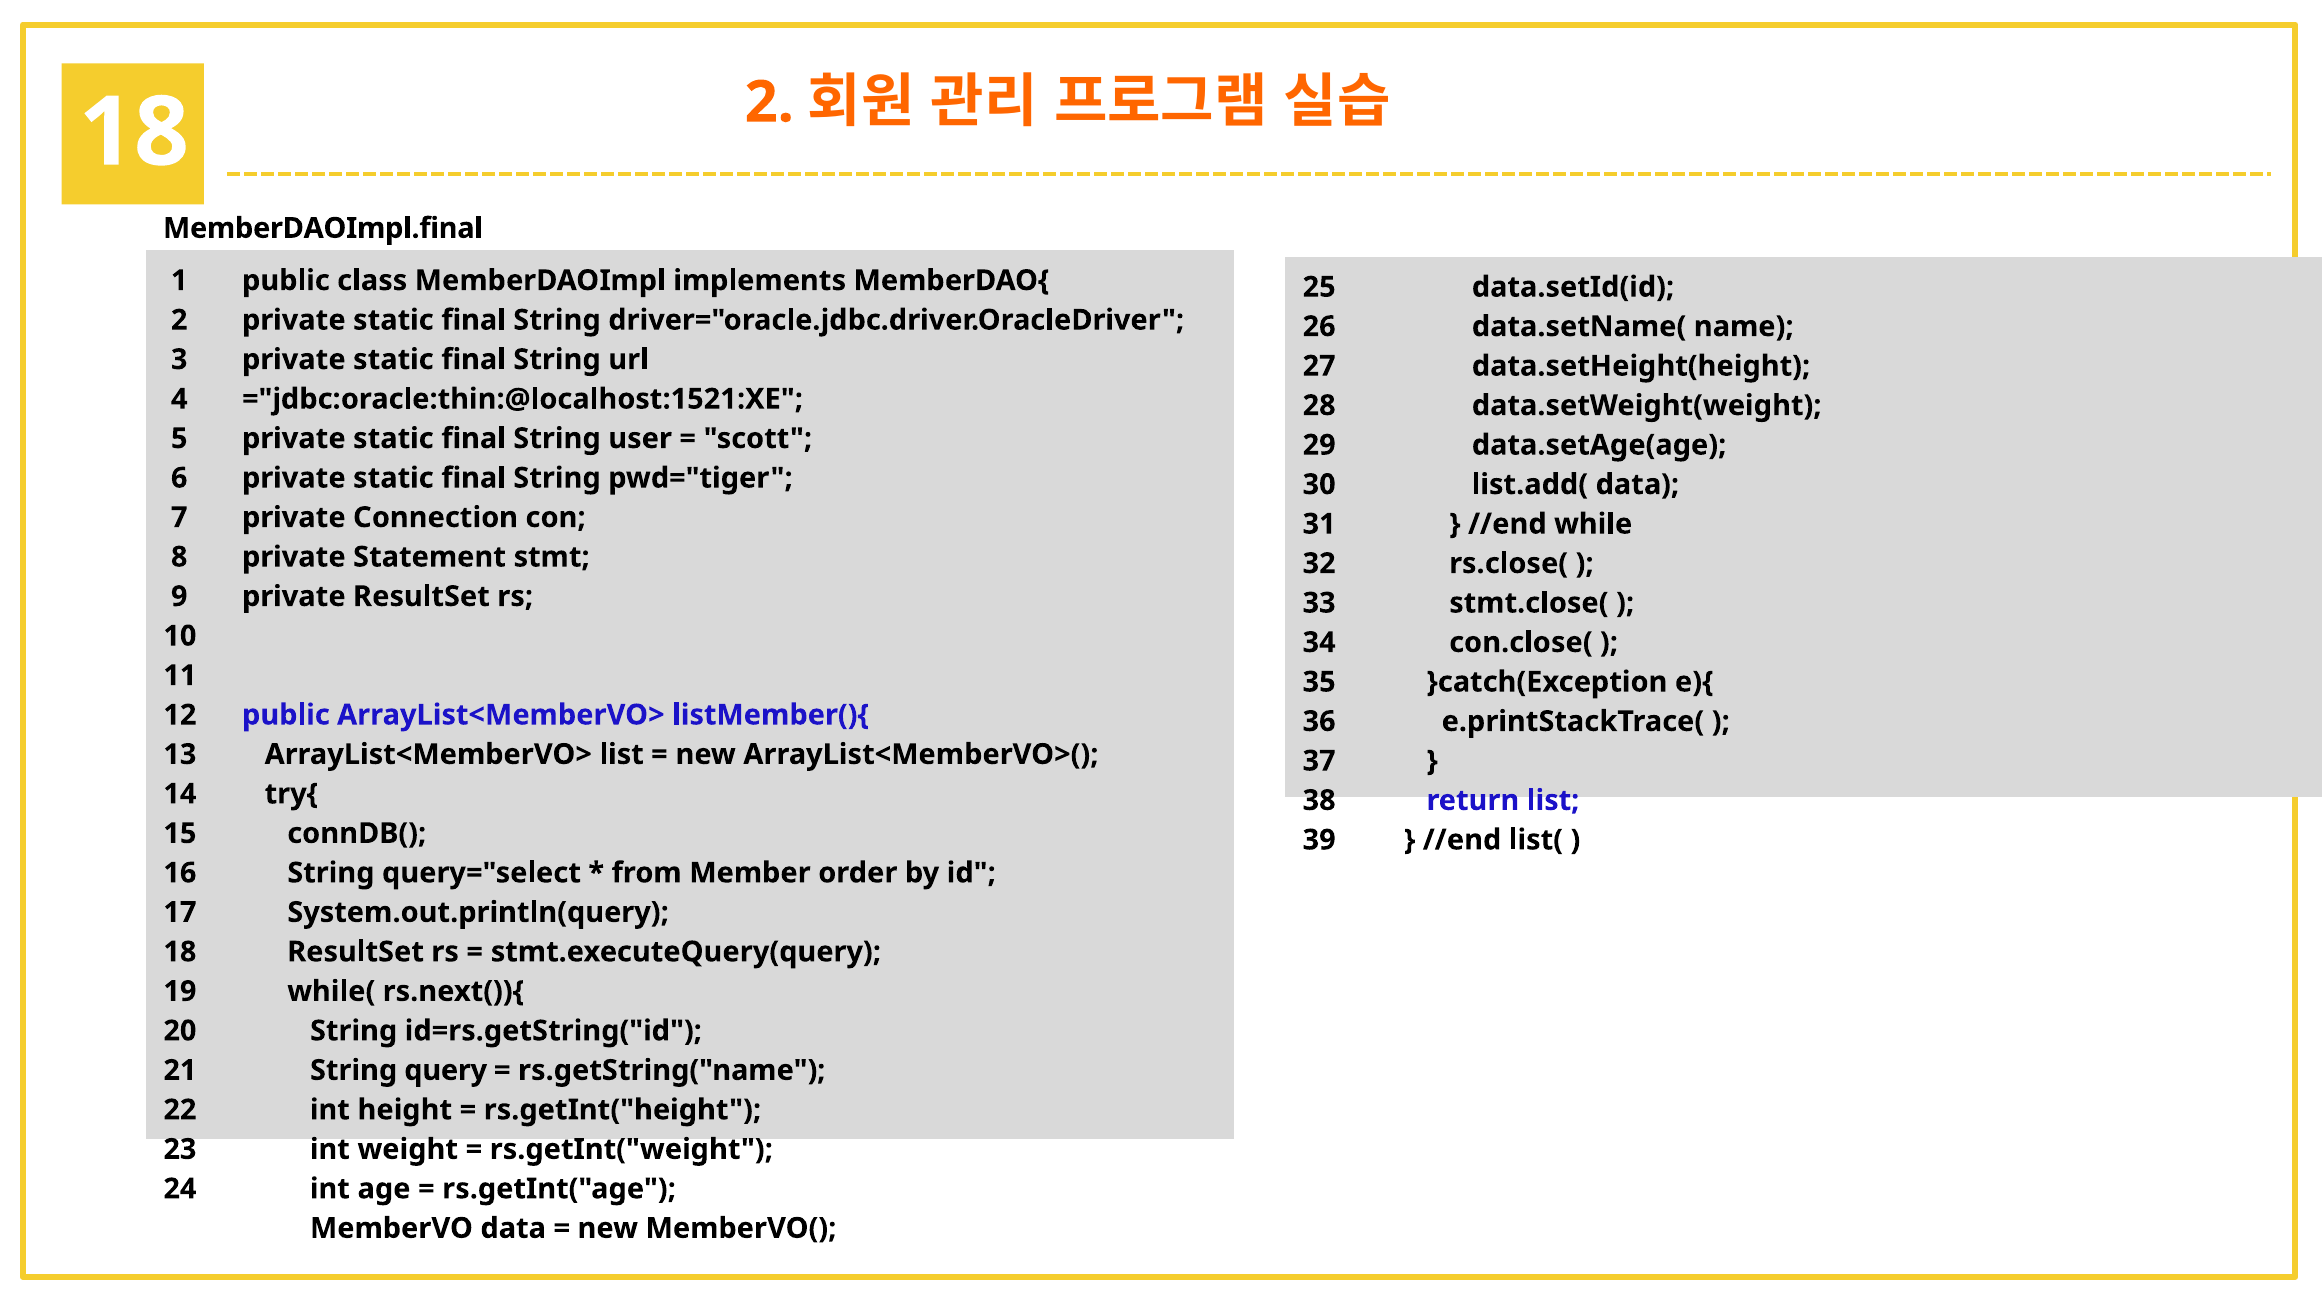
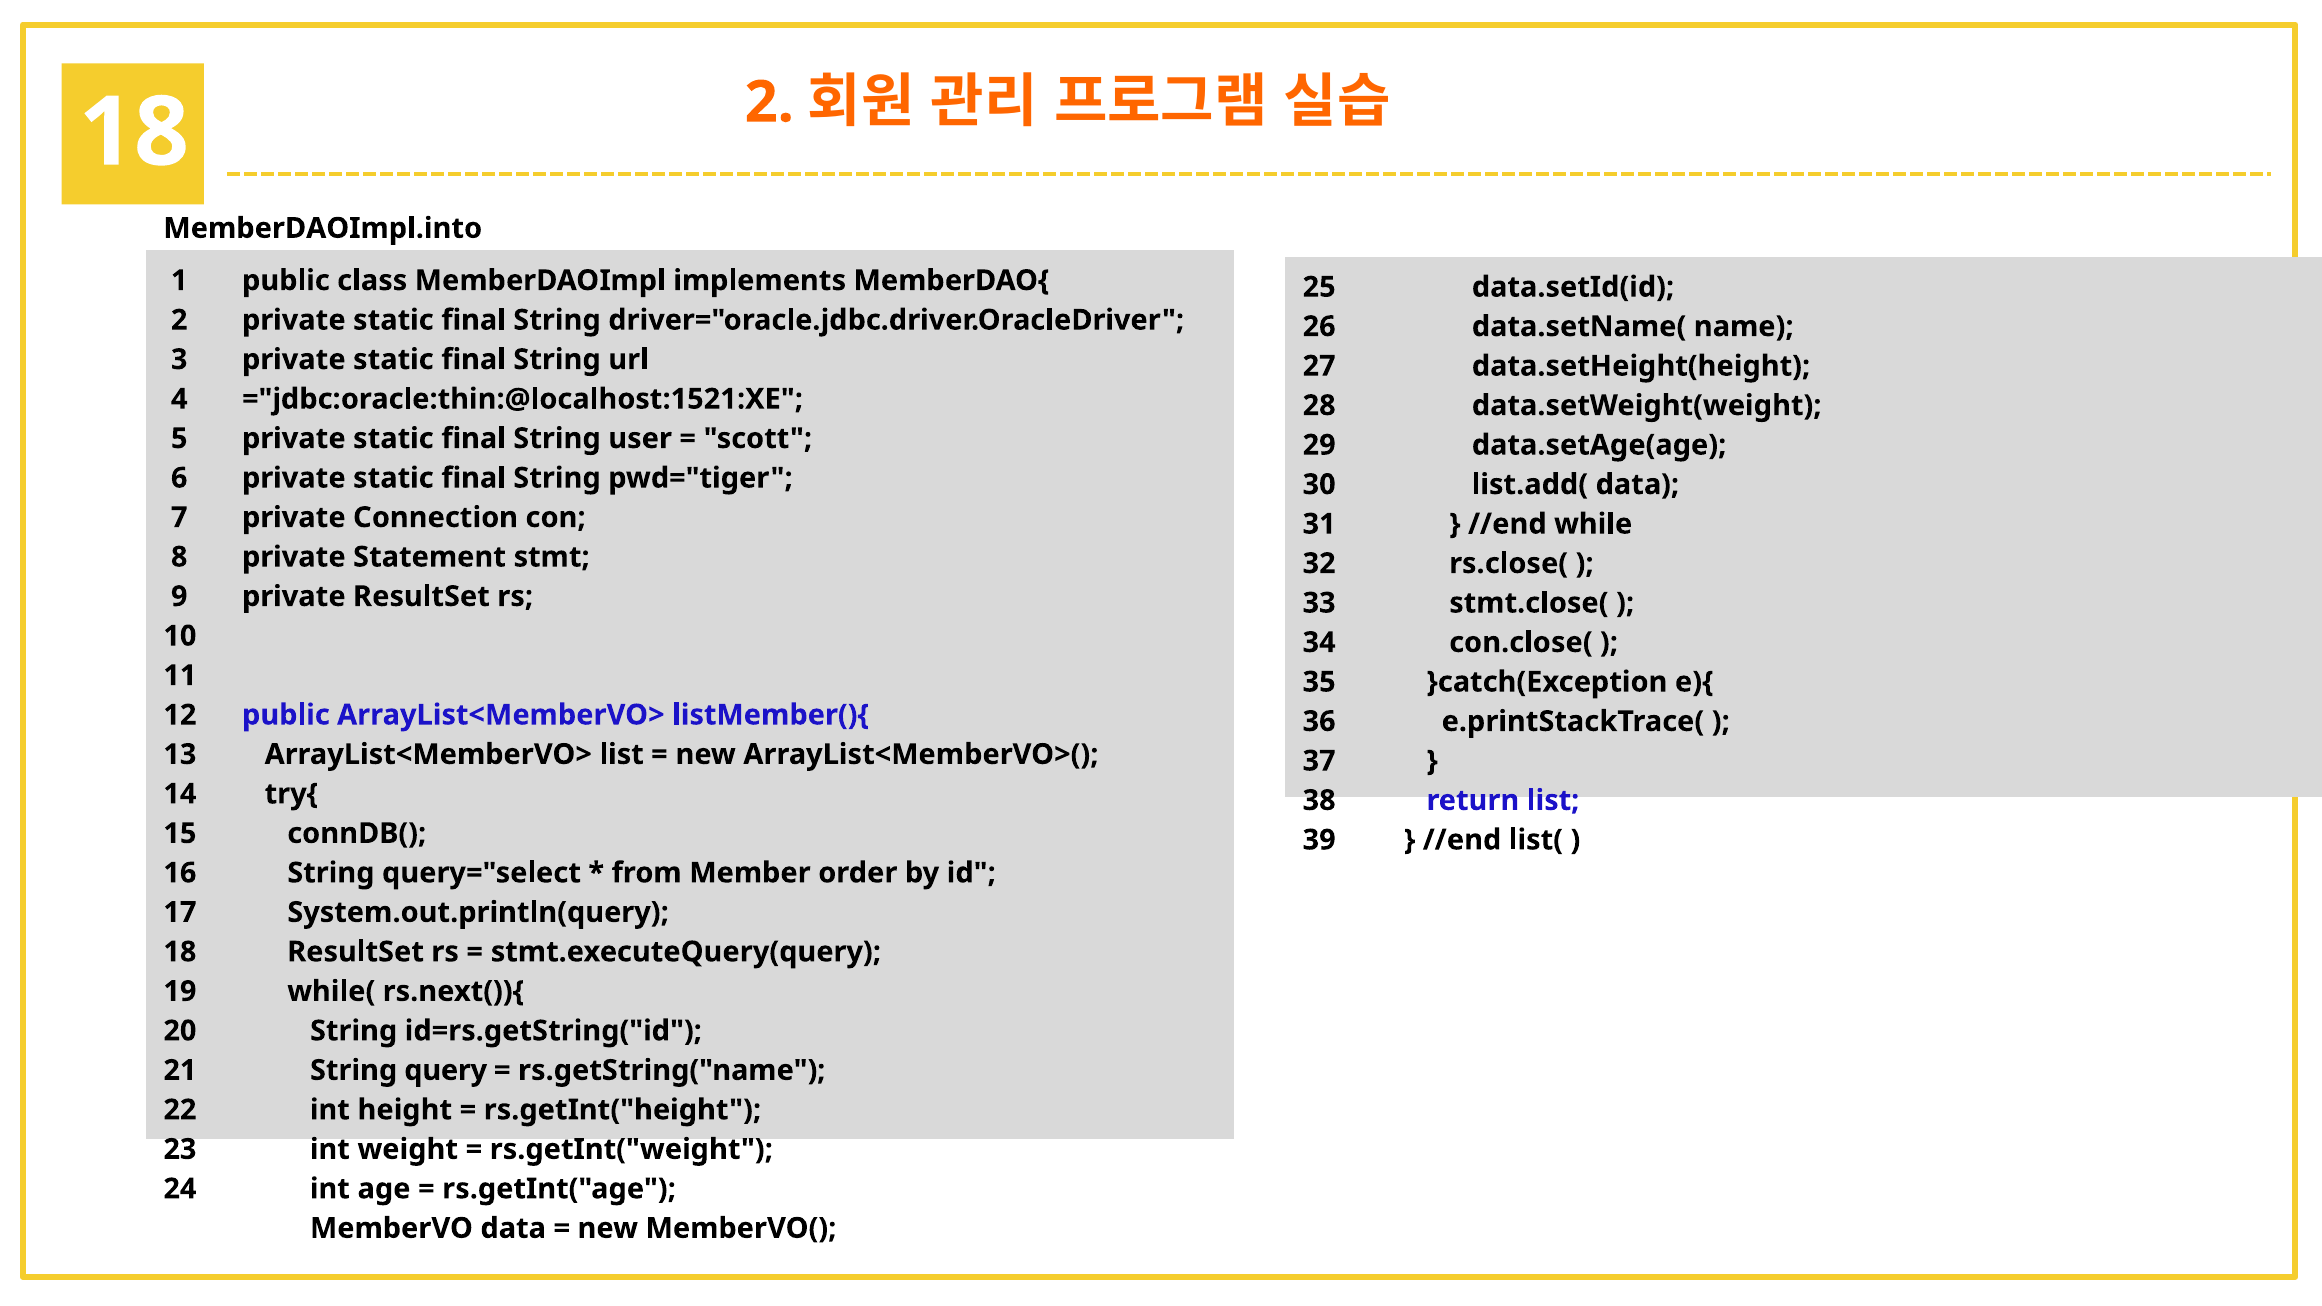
MemberDAOImpl.final: MemberDAOImpl.final -> MemberDAOImpl.into (323, 228)
